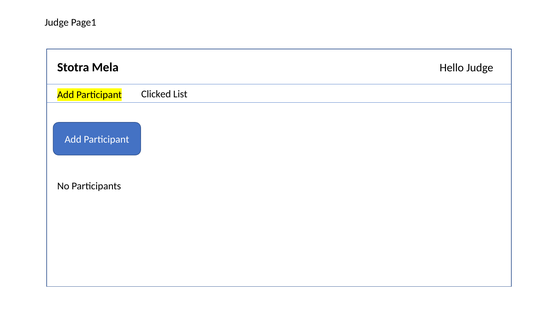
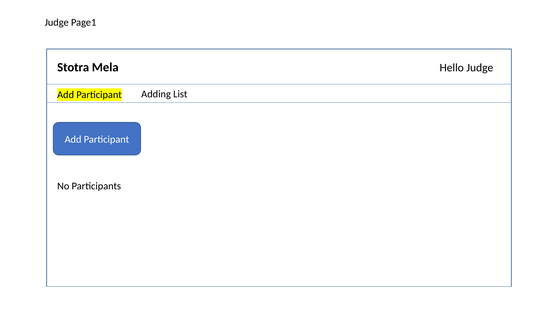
Clicked: Clicked -> Adding (156, 94)
